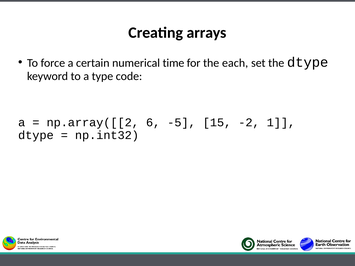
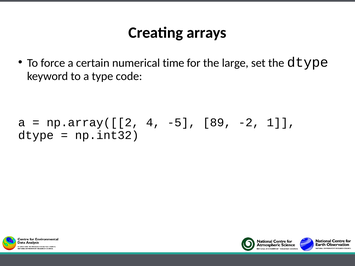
each: each -> large (235, 63)
6: 6 -> 4 (153, 123)
15: 15 -> 89 (217, 123)
